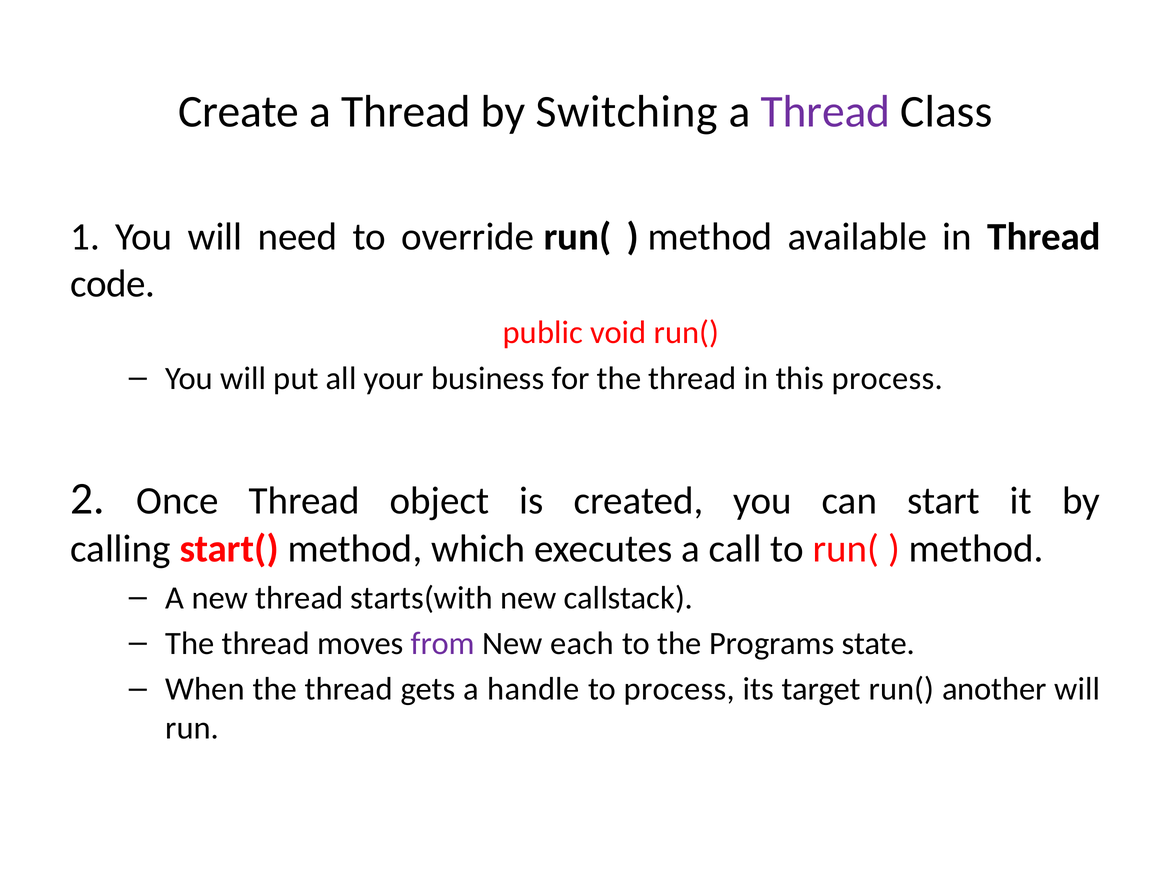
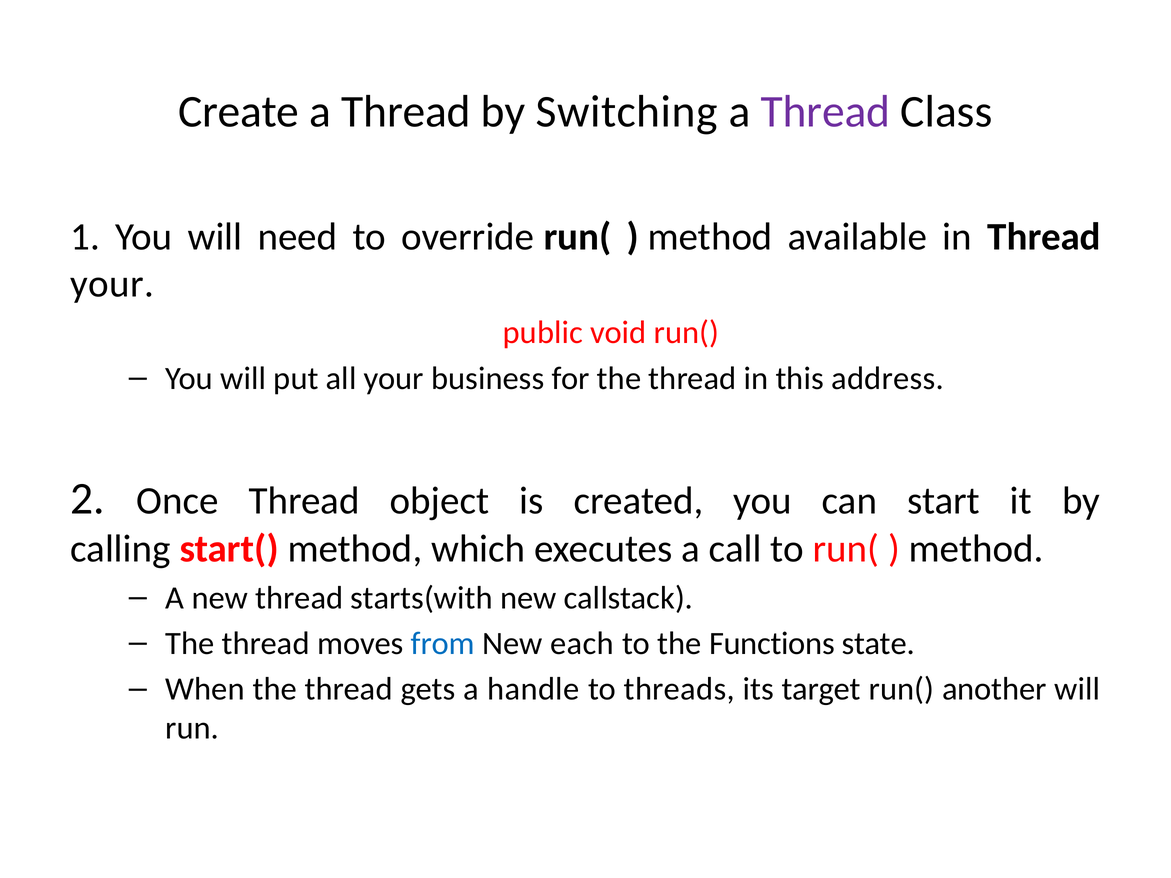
code: code -> your (112, 284)
this process: process -> address (888, 378)
from colour: purple -> blue (443, 644)
Programs: Programs -> Functions (772, 644)
to process: process -> threads (679, 689)
